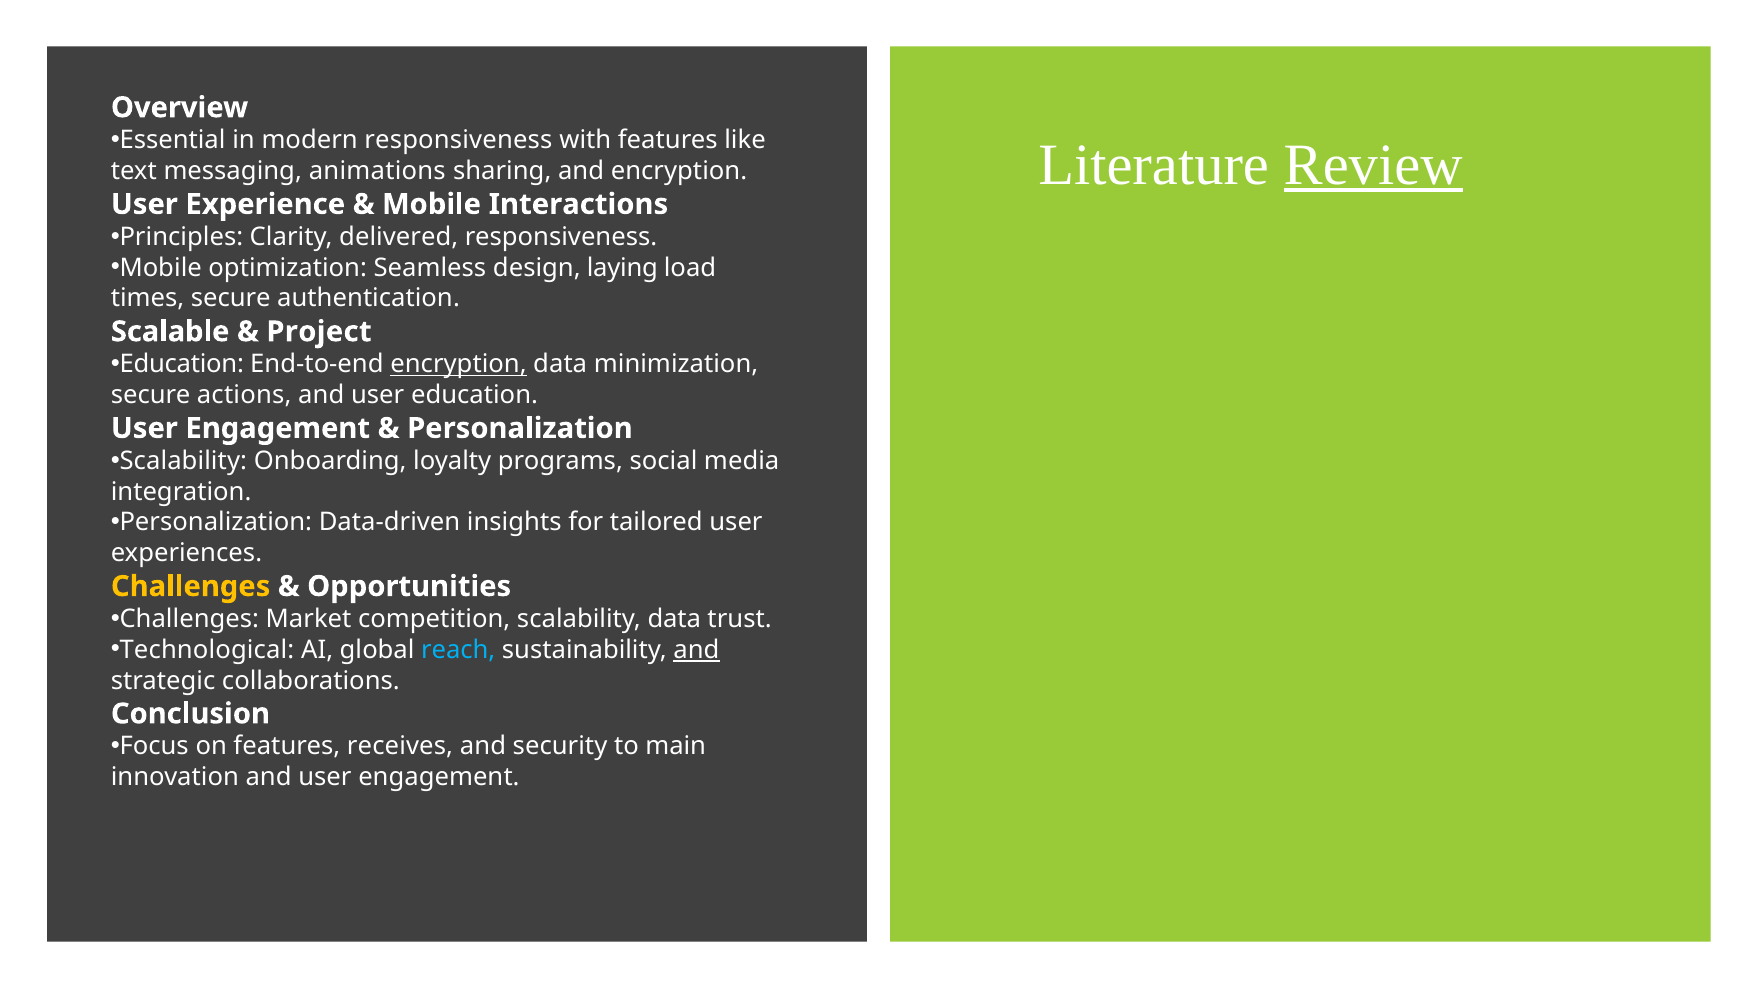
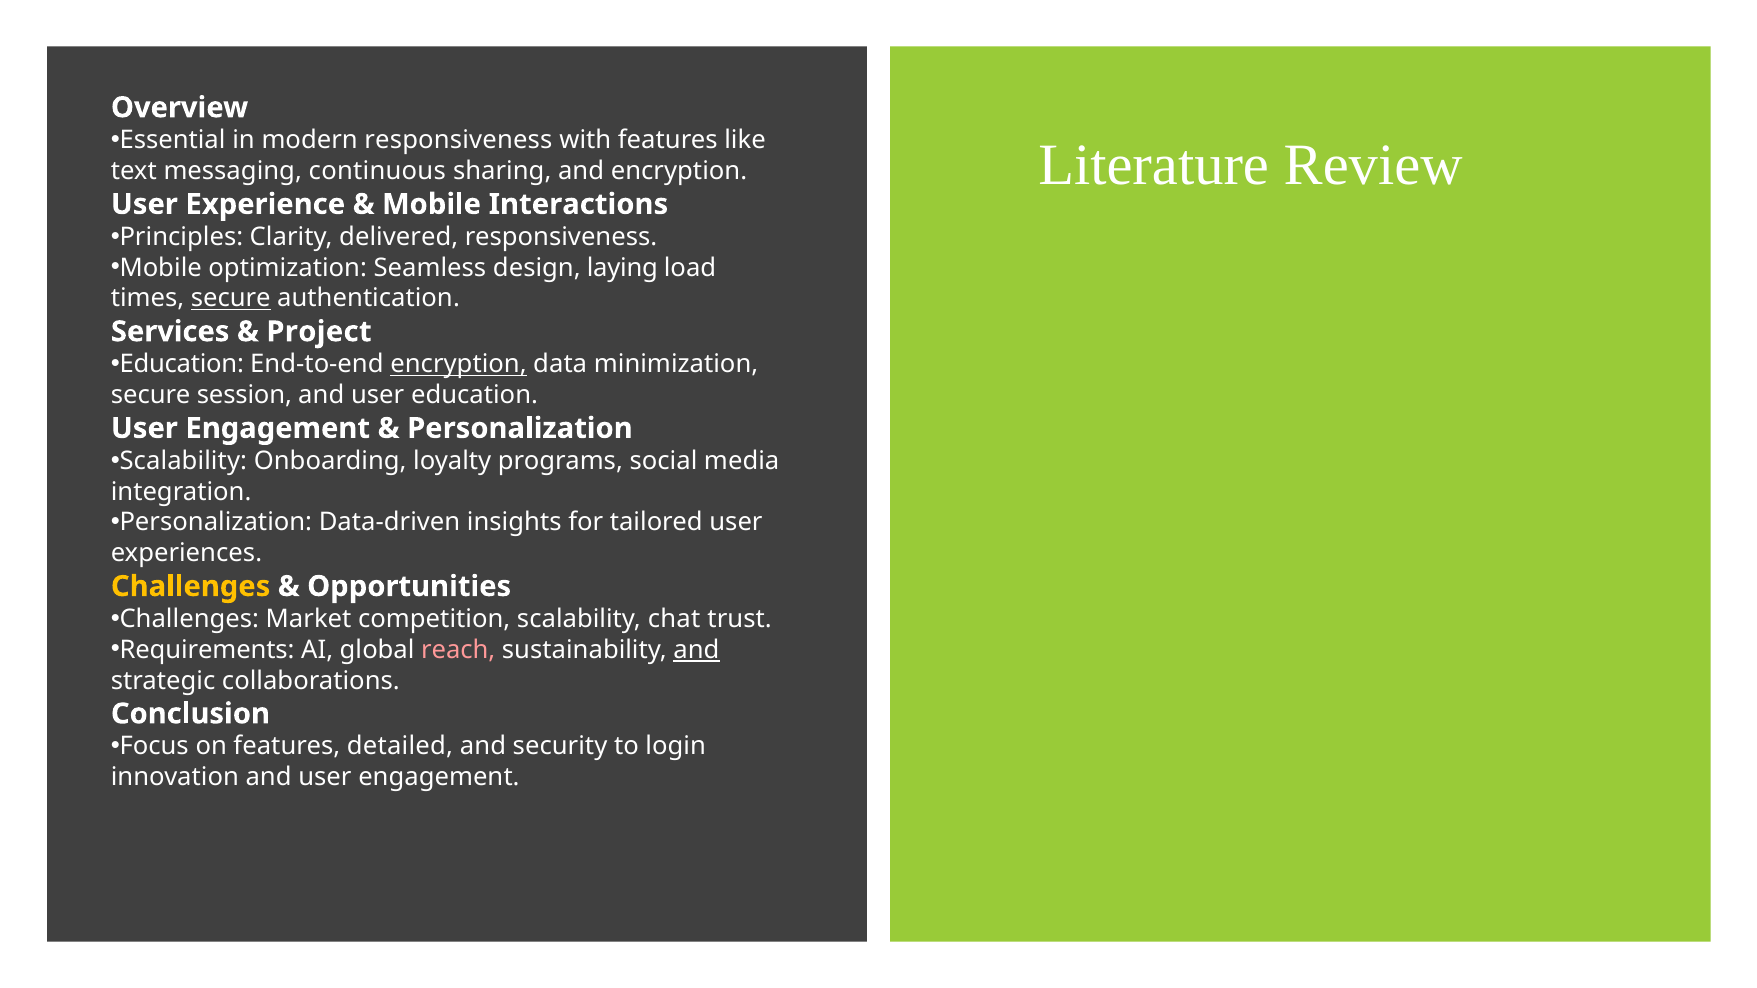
Review underline: present -> none (1373, 165)
animations: animations -> continuous (377, 171)
secure underline: none -> present (231, 299)
Scalable: Scalable -> Services (170, 332)
actions: actions -> session (244, 395)
scalability data: data -> chat (674, 619)
Technological: Technological -> Requirements (207, 650)
reach colour: light blue -> pink (458, 650)
receives: receives -> detailed (400, 747)
main: main -> login (676, 747)
